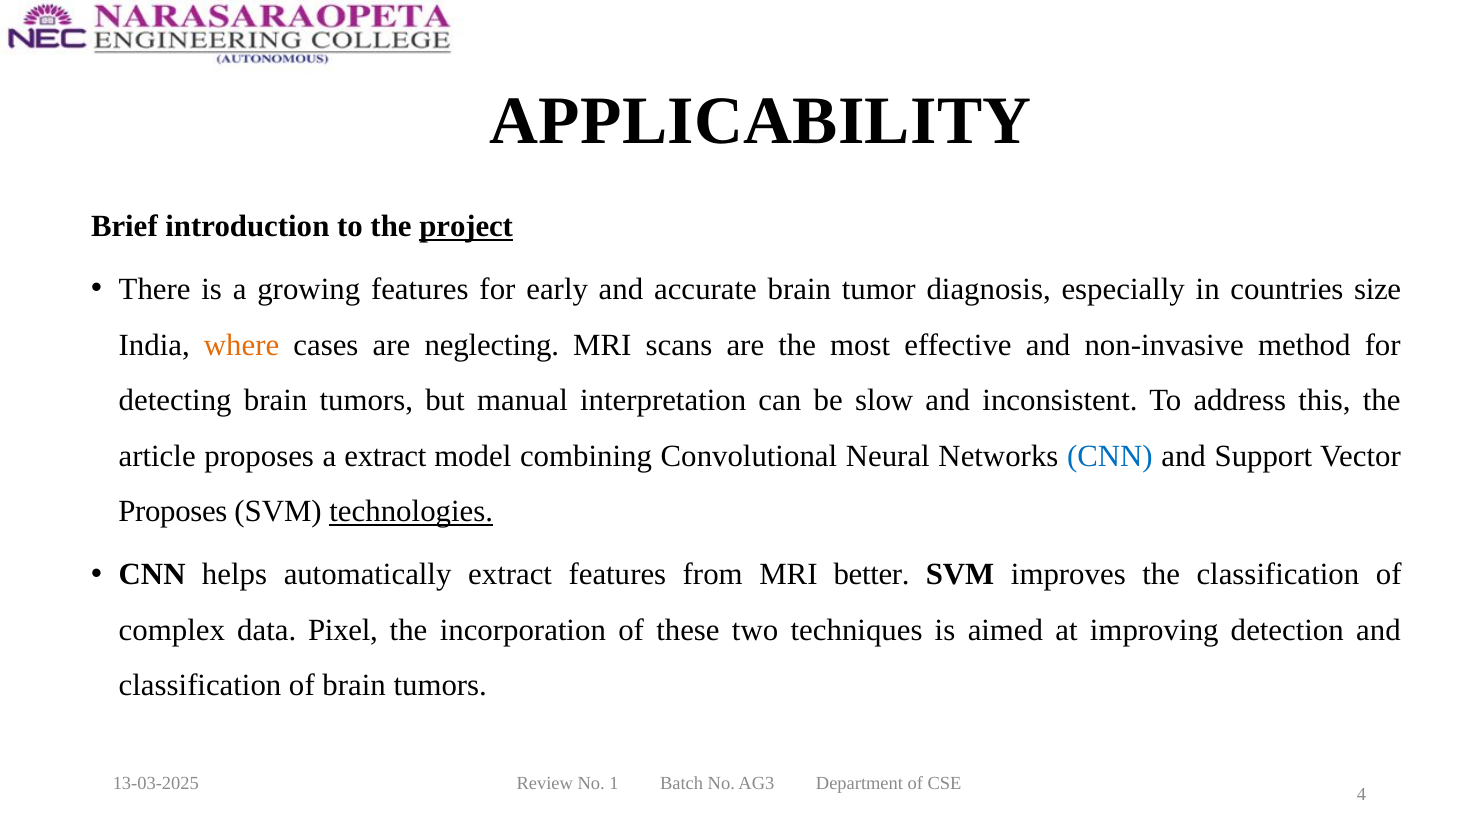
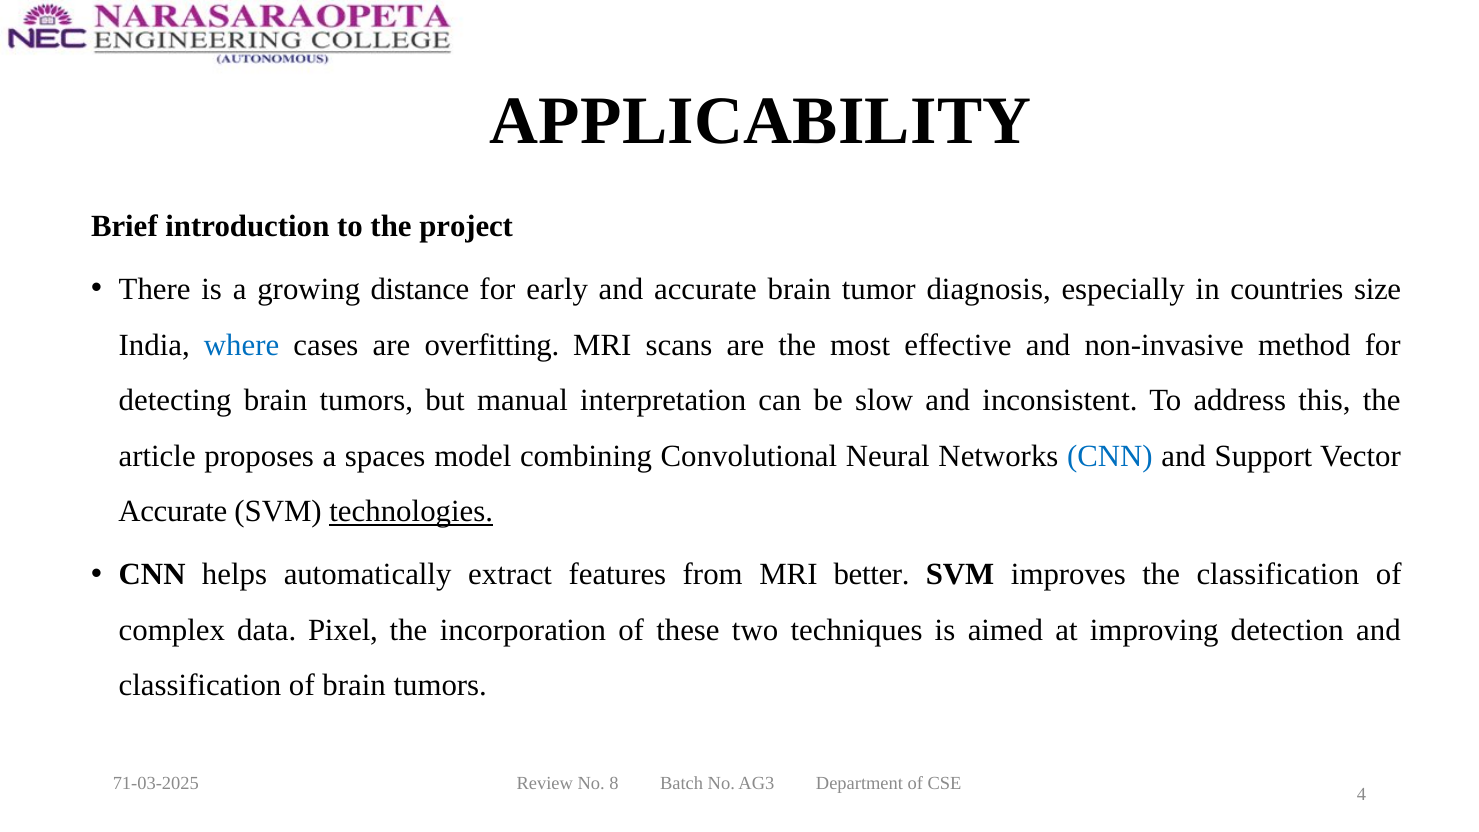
project underline: present -> none (466, 226)
growing features: features -> distance (420, 290)
where colour: orange -> blue (242, 345)
neglecting: neglecting -> overfitting (492, 345)
a extract: extract -> spaces (385, 456)
Proposes: Proposes -> Accurate (173, 511)
13-03-2025: 13-03-2025 -> 71-03-2025 (156, 783)
1: 1 -> 8 (614, 783)
